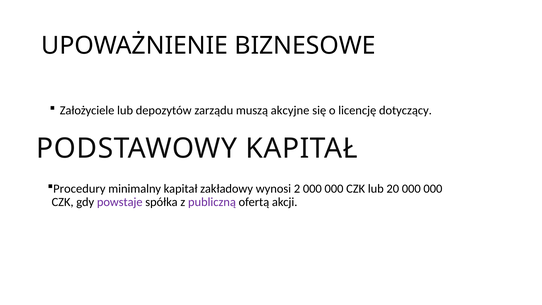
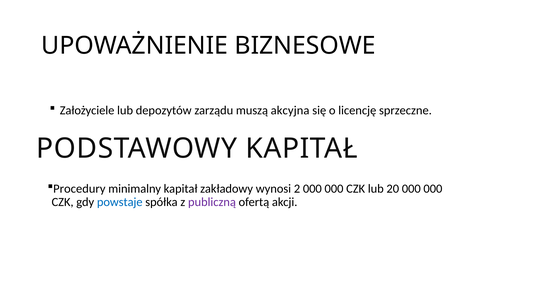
akcyjne: akcyjne -> akcyjna (290, 110)
dotyczący: dotyczący -> sprzeczne (405, 110)
powstaje colour: purple -> blue (120, 202)
